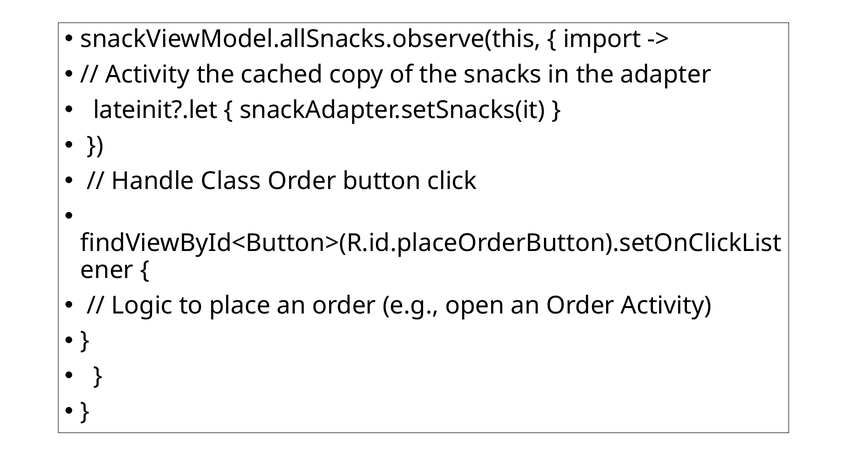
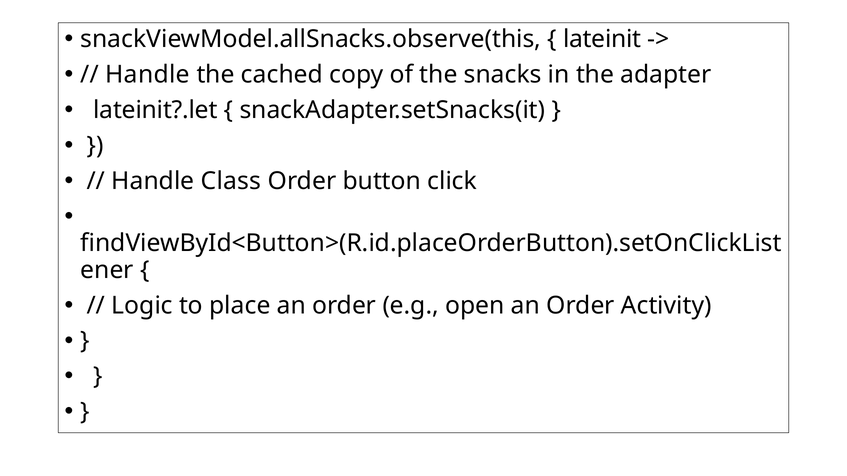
import: import -> lateinit (602, 39)
Activity: Activity -> Handle (148, 75)
